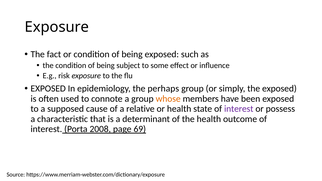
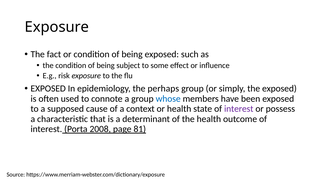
whose colour: orange -> blue (168, 99)
relative: relative -> context (140, 109)
69: 69 -> 81 (140, 129)
